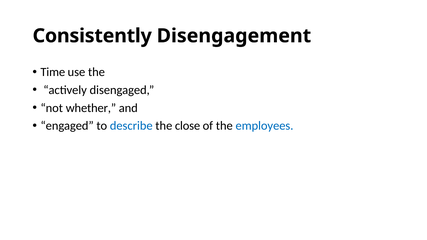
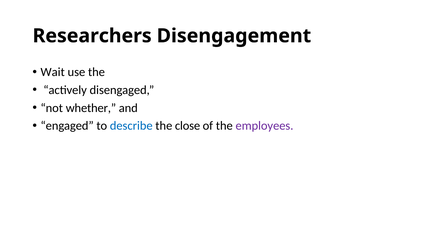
Consistently: Consistently -> Researchers (92, 36)
Time: Time -> Wait (53, 72)
employees colour: blue -> purple (264, 126)
